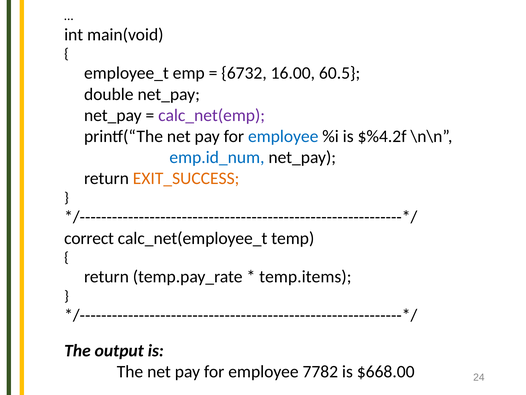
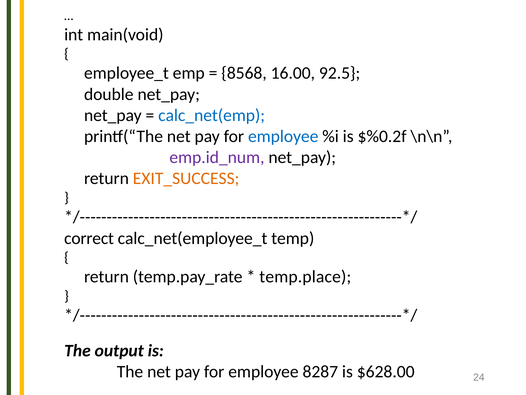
6732: 6732 -> 8568 (244, 73)
60.5: 60.5 -> 92.5 (340, 73)
calc_net(emp colour: purple -> blue (212, 115)
$%4.2f: $%4.2f -> $%0.2f (382, 136)
emp.id_num colour: blue -> purple (217, 157)
temp.items: temp.items -> temp.place (305, 276)
7782: 7782 -> 8287 (320, 371)
$668.00: $668.00 -> $628.00 (386, 371)
